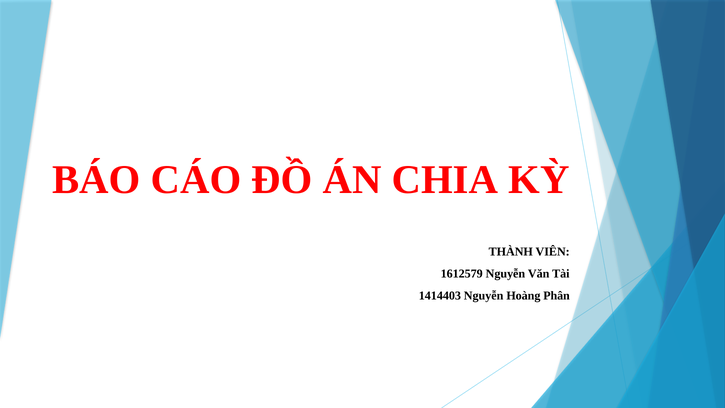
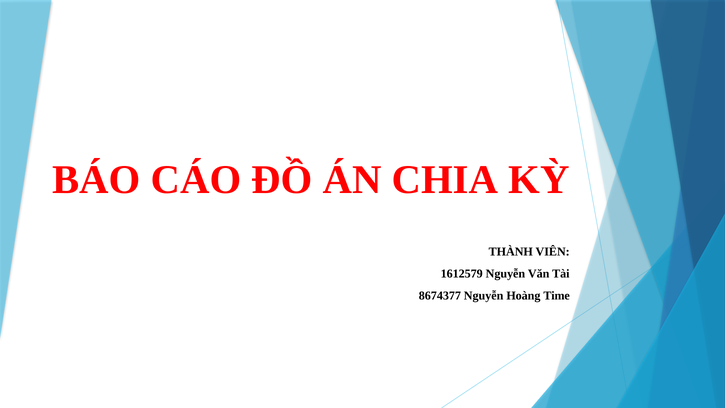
1414403: 1414403 -> 8674377 (440, 296)
Phân: Phân -> Time (557, 296)
